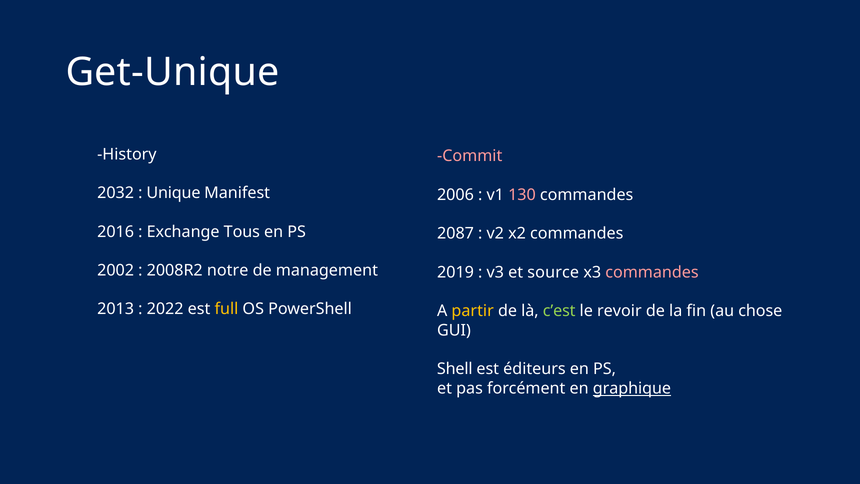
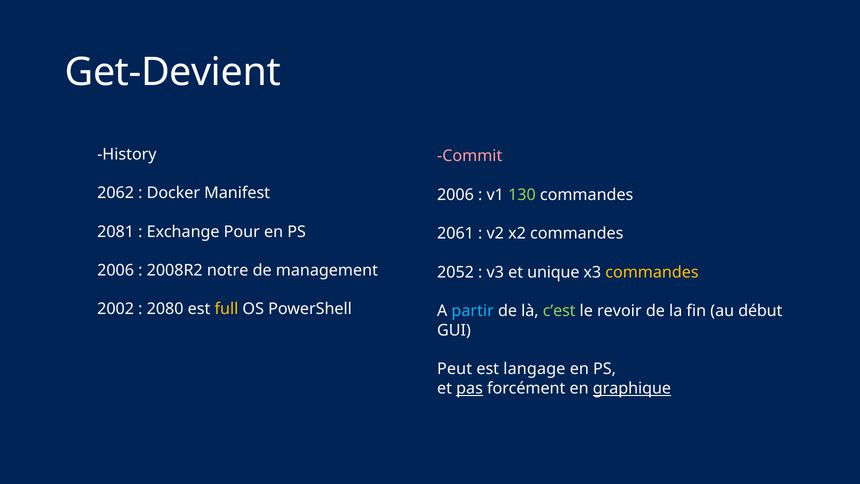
Get-Unique: Get-Unique -> Get-Devient (173, 72)
2032: 2032 -> 2062 (116, 193)
Unique: Unique -> Docker (173, 193)
130 colour: pink -> light green (522, 195)
2016: 2016 -> 2081 (116, 232)
Tous: Tous -> Pour (242, 232)
2087: 2087 -> 2061 (456, 233)
2002: 2002 -> 2006 (116, 270)
2019: 2019 -> 2052 (456, 272)
source: source -> unique (553, 272)
commandes colour: pink -> yellow (652, 272)
2013: 2013 -> 2002 (116, 309)
2022: 2022 -> 2080 (165, 309)
partir colour: yellow -> light blue (473, 311)
chose: chose -> début (760, 311)
Shell: Shell -> Peut (455, 369)
éditeurs: éditeurs -> langage (534, 369)
pas underline: none -> present (469, 388)
